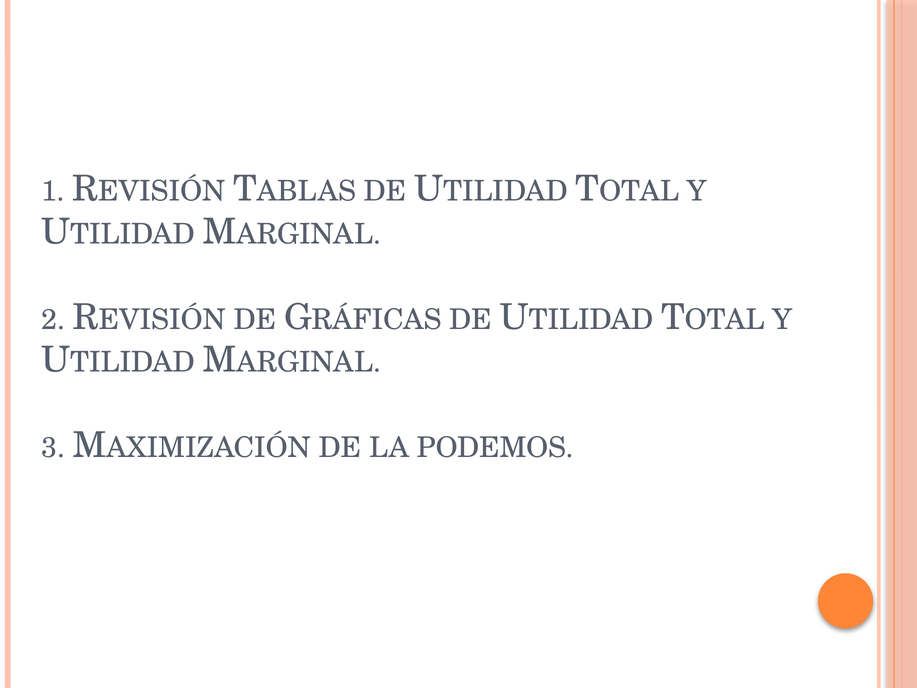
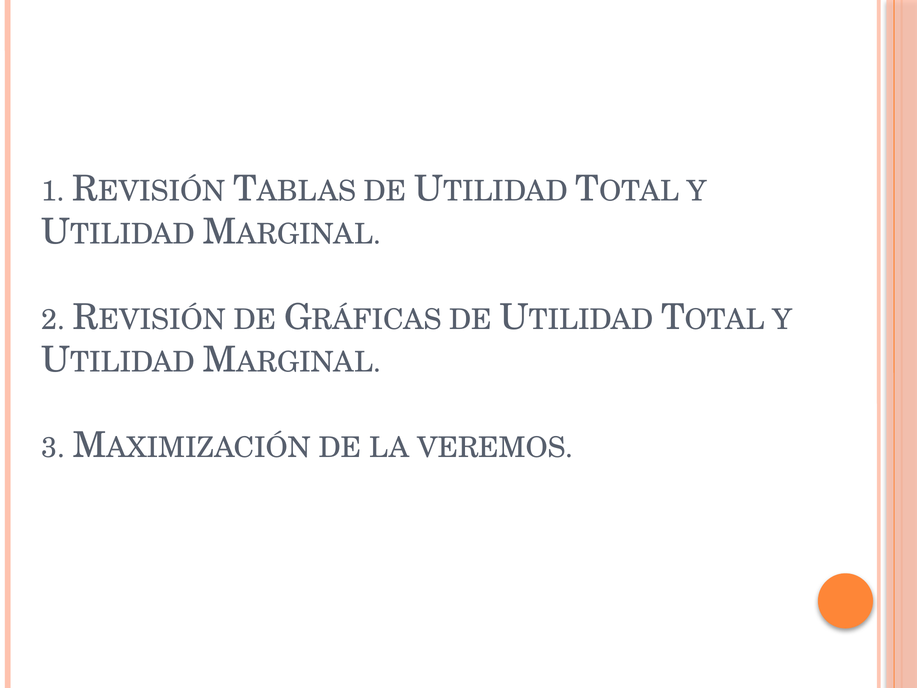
PODEMOS: PODEMOS -> VEREMOS (495, 448)
